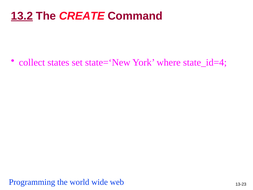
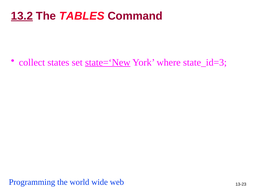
CREATE: CREATE -> TABLES (82, 16)
state=‘New underline: none -> present (108, 62)
state_id=4: state_id=4 -> state_id=3 (205, 62)
